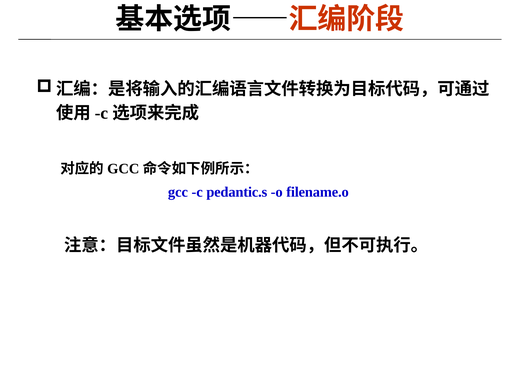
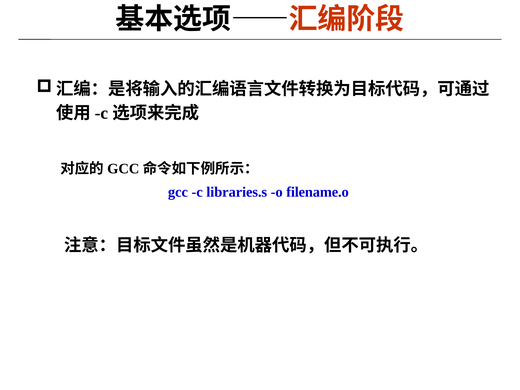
pedantic.s: pedantic.s -> libraries.s (237, 192)
